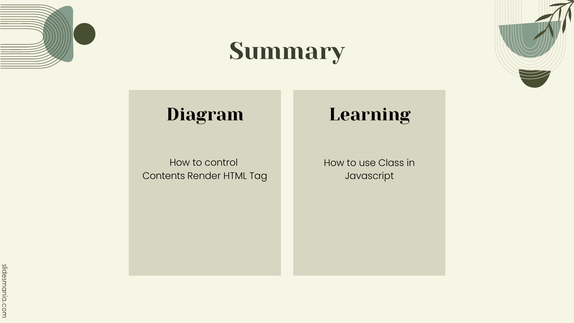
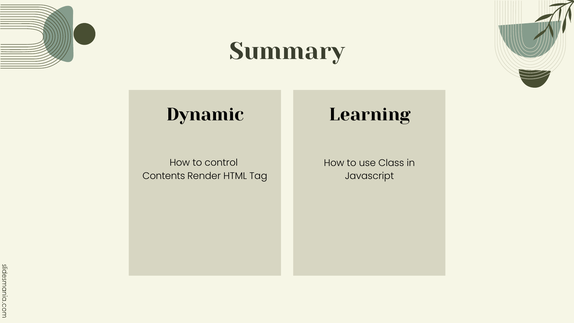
Diagram: Diagram -> Dynamic (205, 115)
